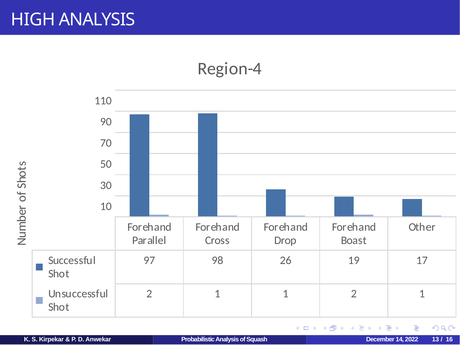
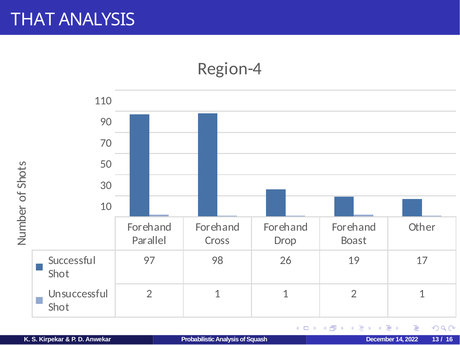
HIGH: HIGH -> THAT (33, 20)
